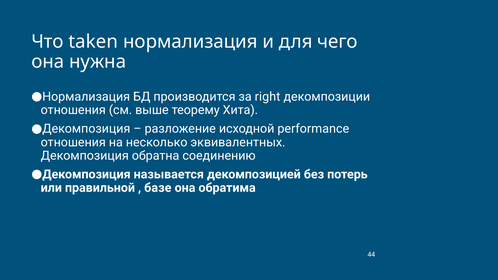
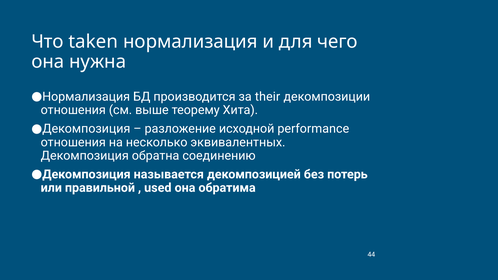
right: right -> their (268, 97)
базе: базе -> used (158, 188)
